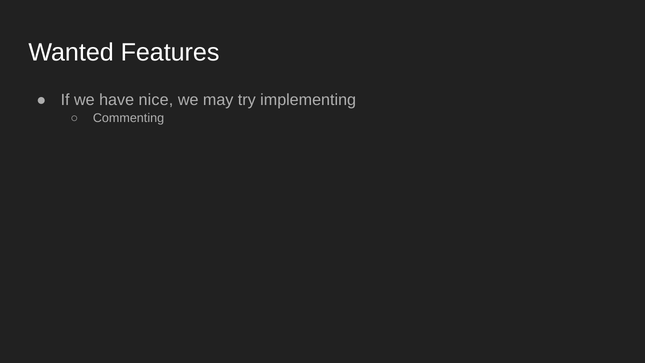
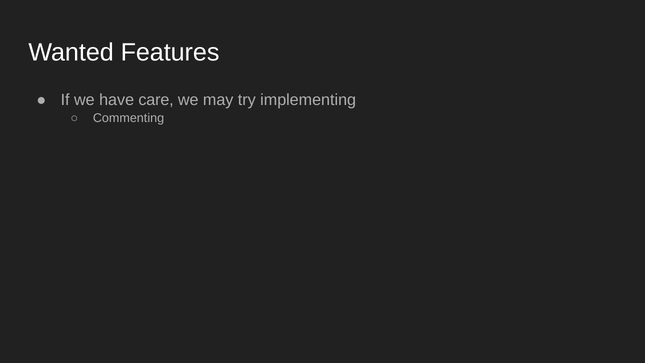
nice: nice -> care (156, 100)
